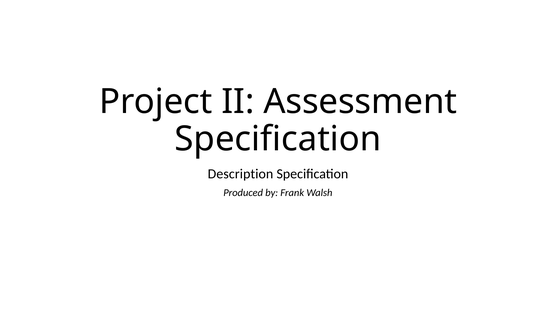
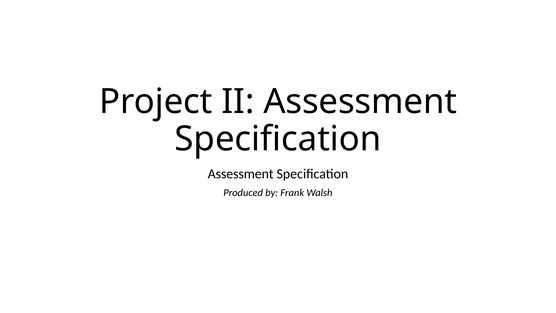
Description: Description -> Assessment (241, 174)
